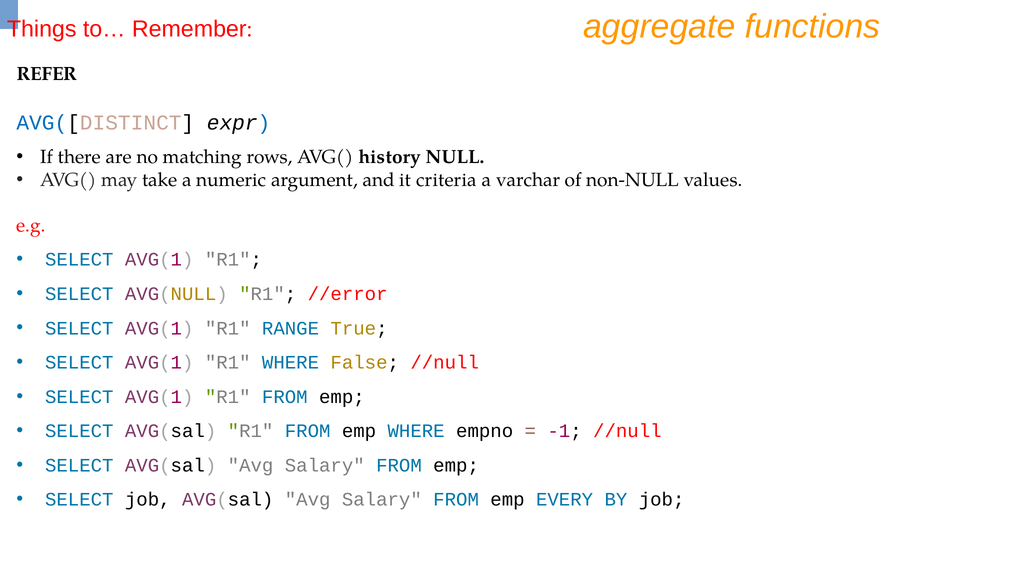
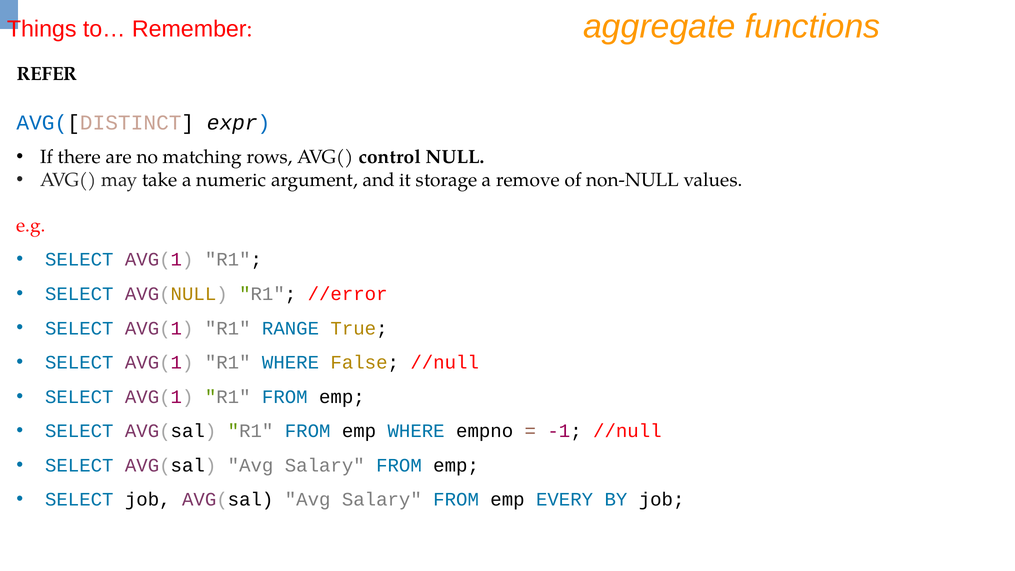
history: history -> control (390, 157)
criteria: criteria -> storage (447, 180)
varchar: varchar -> remove (528, 180)
